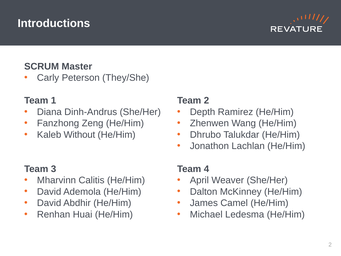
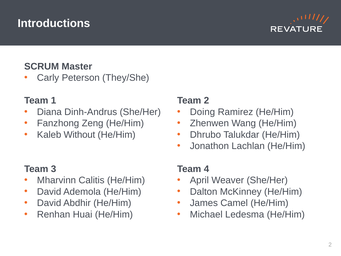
Depth: Depth -> Doing (202, 112)
